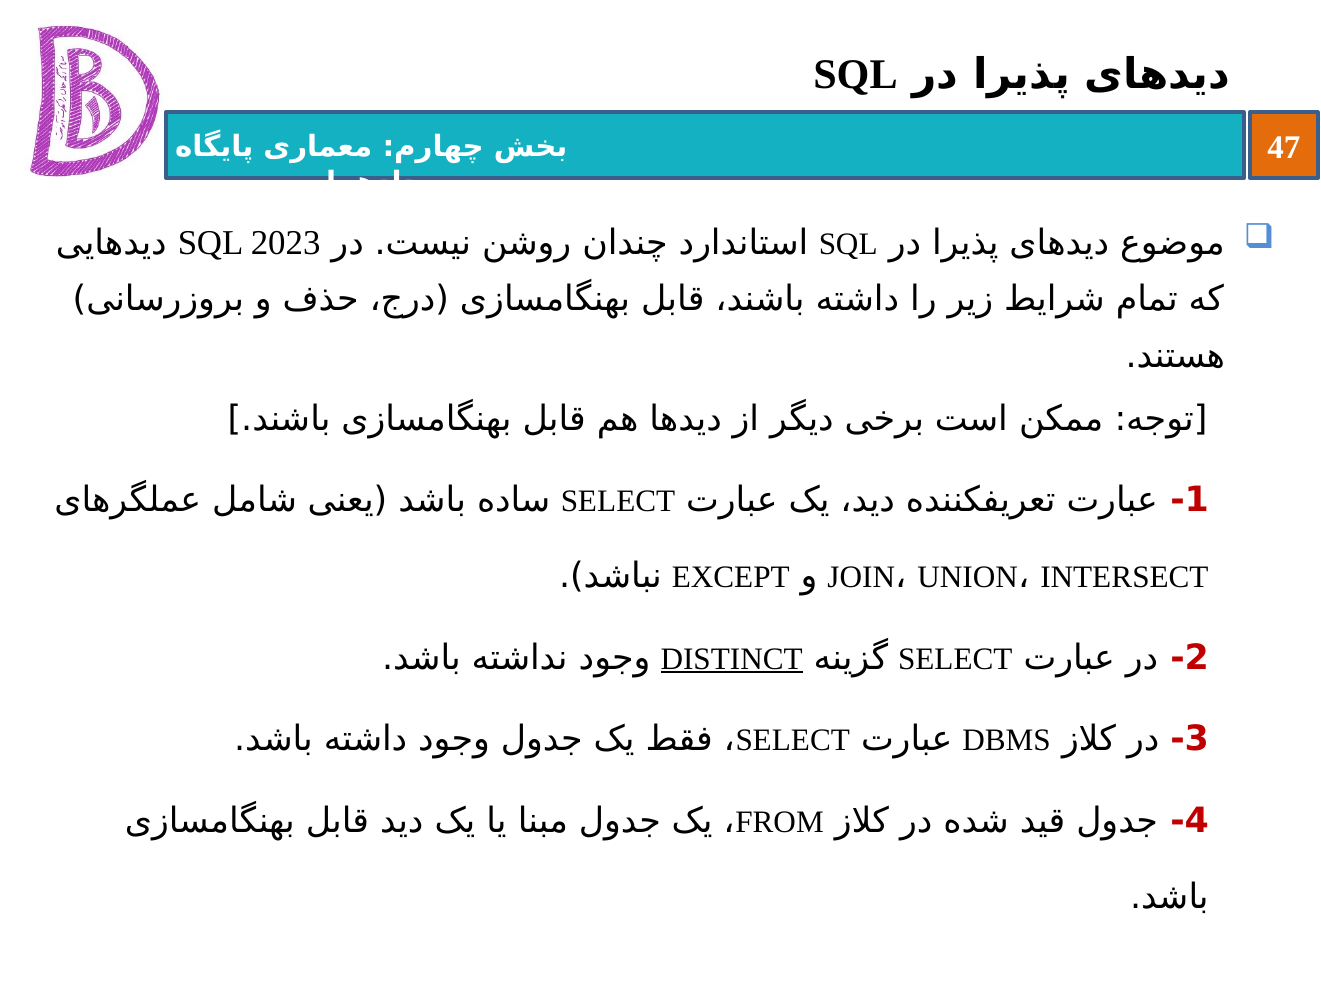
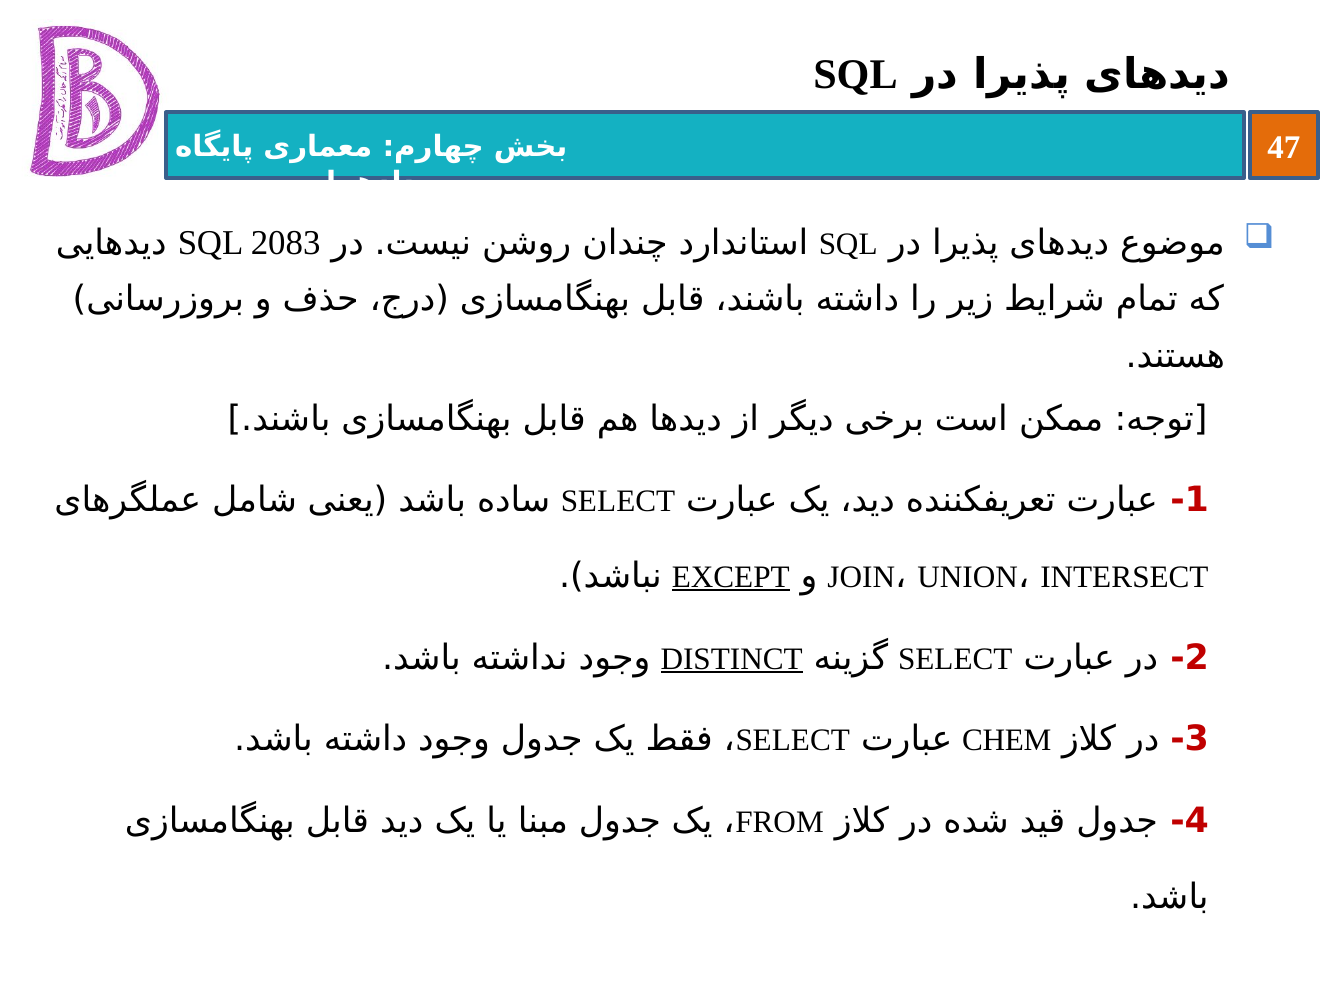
2023: 2023 -> 2083 (286, 243)
EXCEPT underline: none -> present (731, 577)
DBMS: DBMS -> CHEM (1007, 740)
